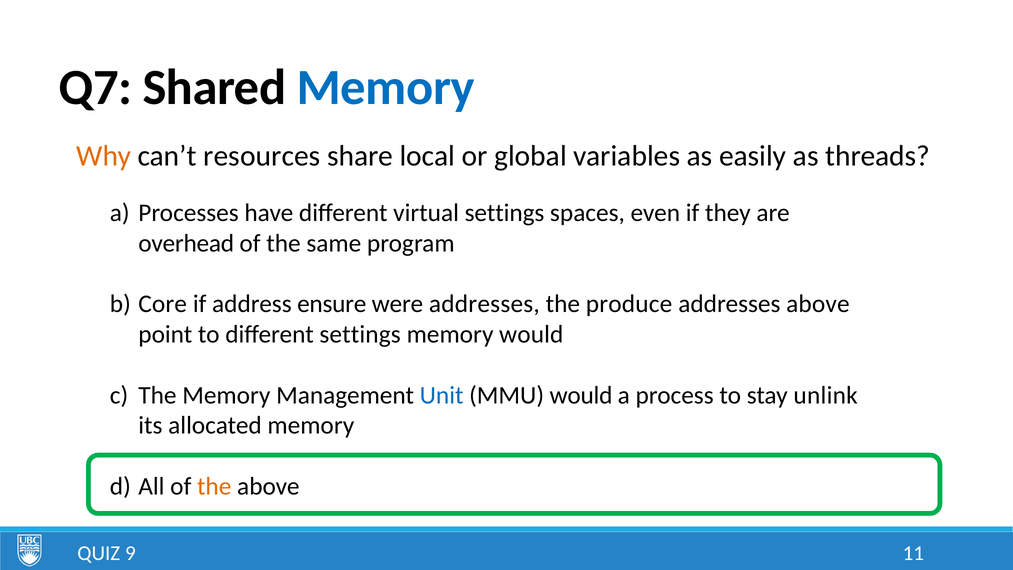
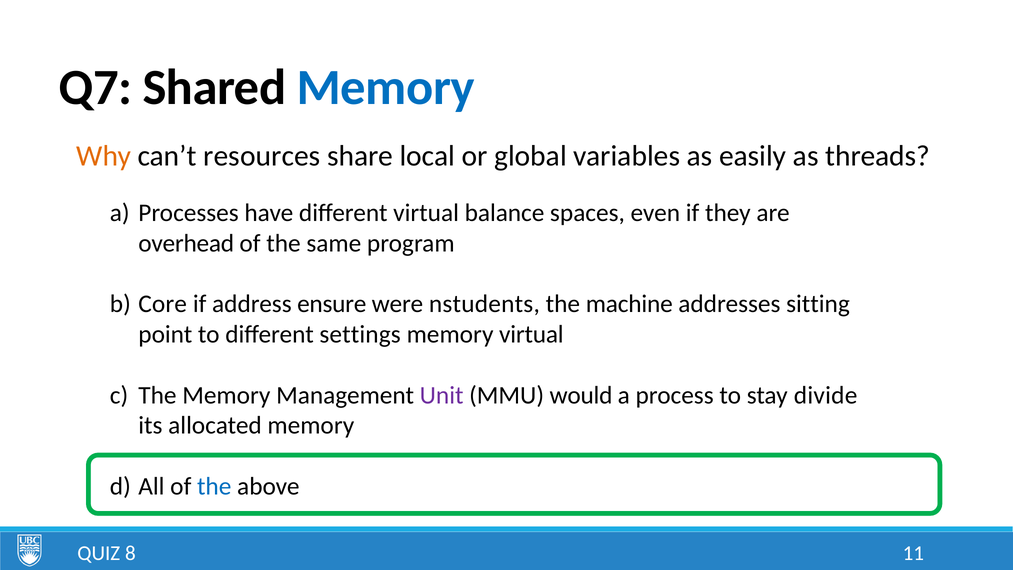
virtual settings: settings -> balance (505, 213)
were addresses: addresses -> nstudents (484, 304)
produce: produce -> machine (629, 304)
addresses above: above -> sitting (818, 304)
memory would: would -> virtual (531, 334)
Unit colour: blue -> purple (442, 395)
unlink: unlink -> divide (826, 395)
the colour: orange -> blue (214, 486)
9: 9 -> 8 (130, 553)
